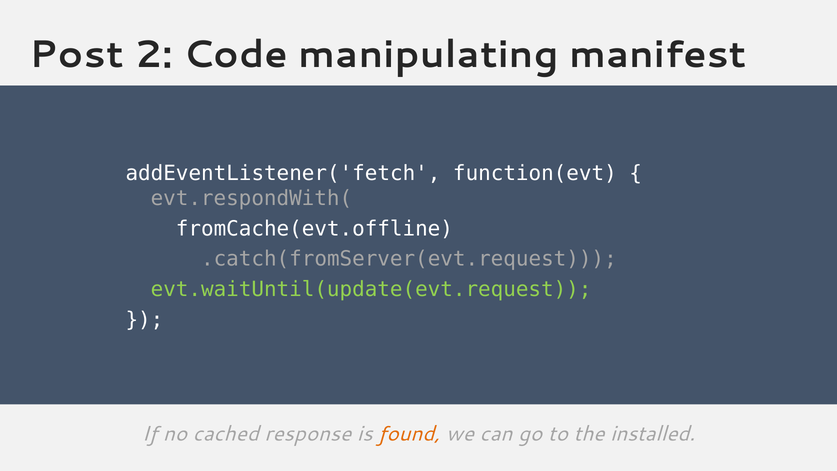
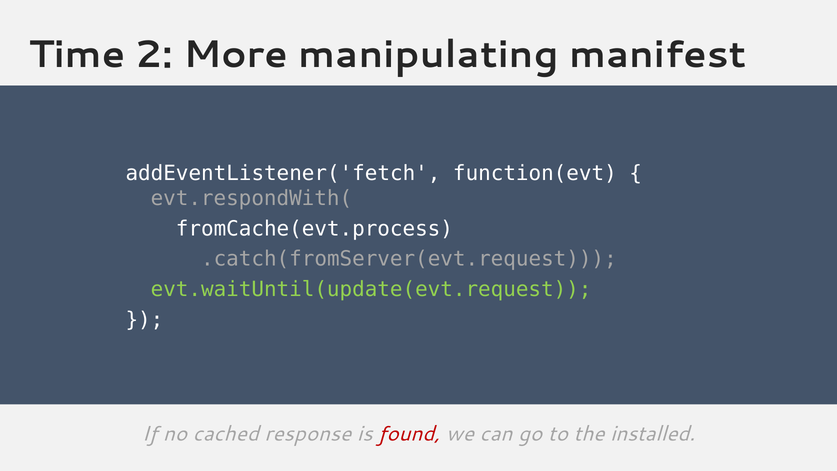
Post: Post -> Time (77, 54)
Code: Code -> More (236, 54)
fromCache(evt.offline: fromCache(evt.offline -> fromCache(evt.process (314, 229)
found colour: orange -> red (409, 434)
